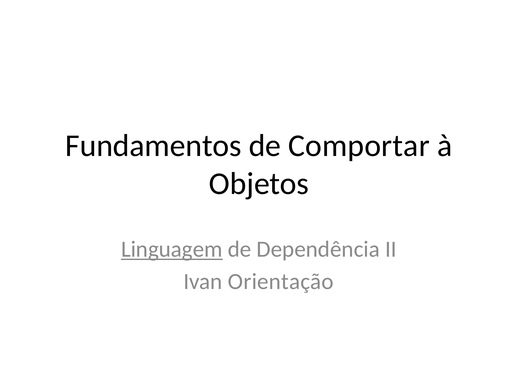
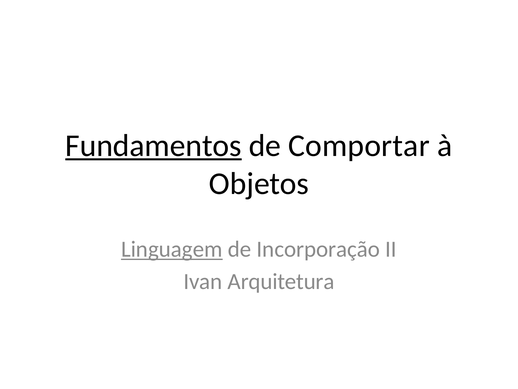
Fundamentos underline: none -> present (153, 146)
Dependência: Dependência -> Incorporação (318, 249)
Orientação: Orientação -> Arquitetura (281, 281)
